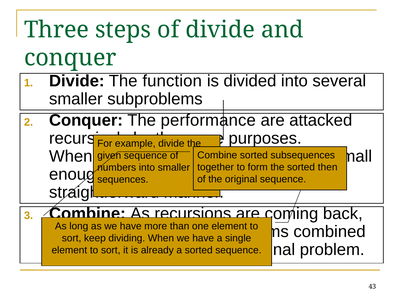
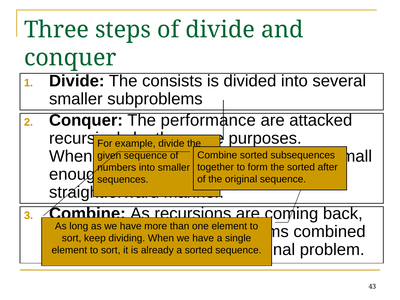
function: function -> consists (172, 81)
then: then -> after (328, 167)
